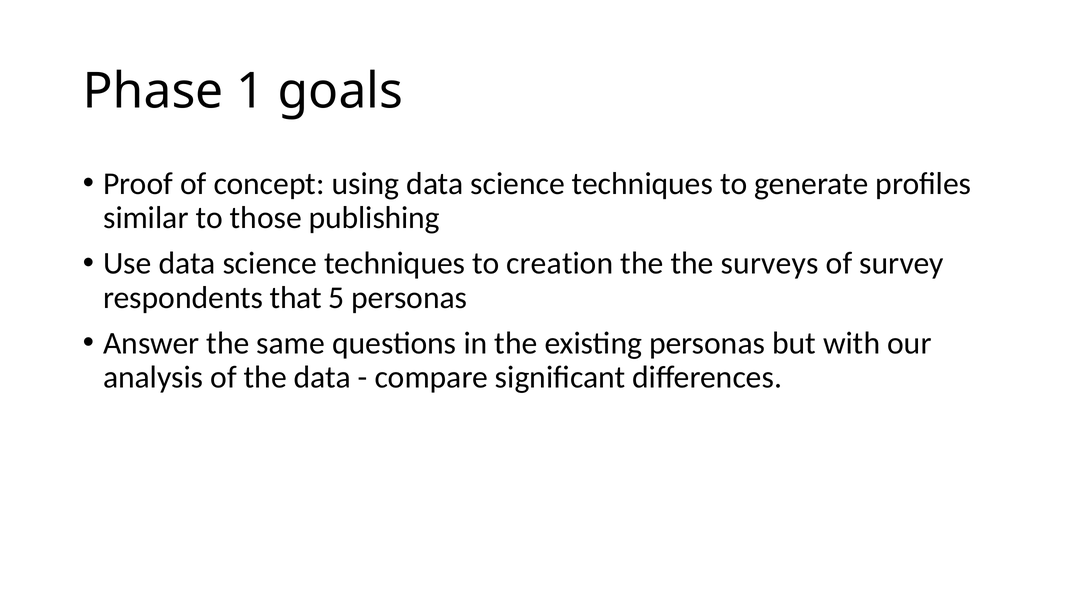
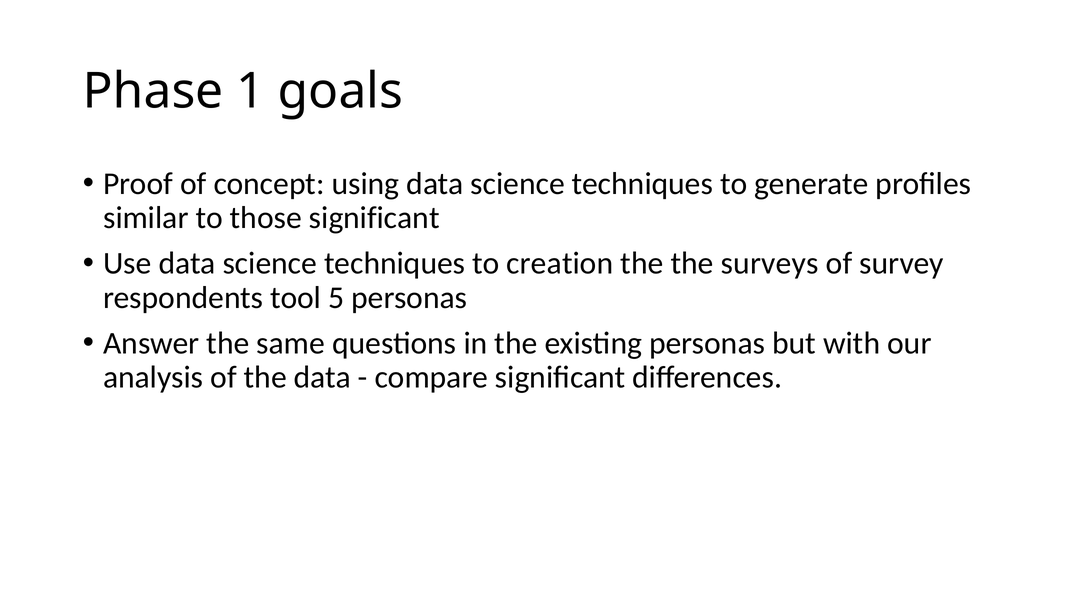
those publishing: publishing -> significant (374, 218)
that: that -> tool (296, 298)
